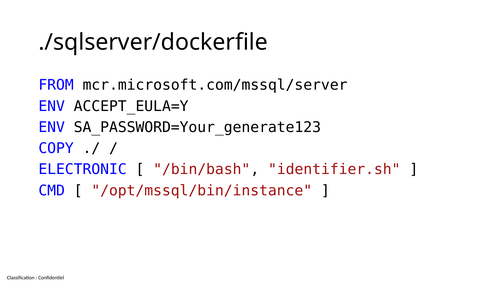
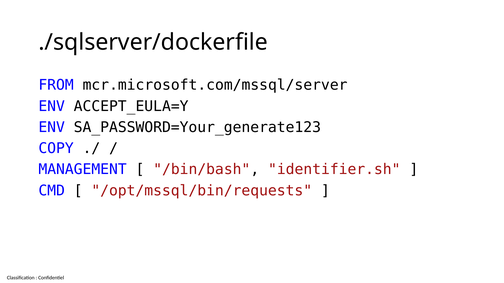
ELECTRONIC: ELECTRONIC -> MANAGEMENT (83, 170)
/opt/mssql/bin/instance: /opt/mssql/bin/instance -> /opt/mssql/bin/requests (202, 191)
